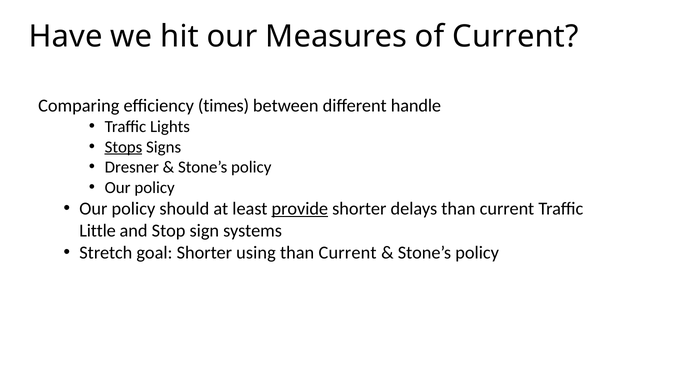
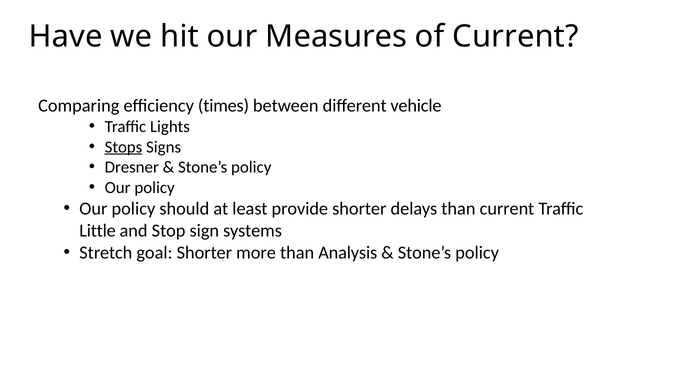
handle: handle -> vehicle (416, 106)
provide underline: present -> none (300, 209)
using: using -> more (256, 253)
Current: Current -> Analysis (348, 253)
